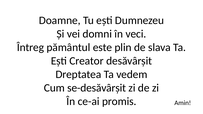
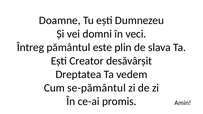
se-desăvârșit: se-desăvârșit -> se-pământul (97, 88)
